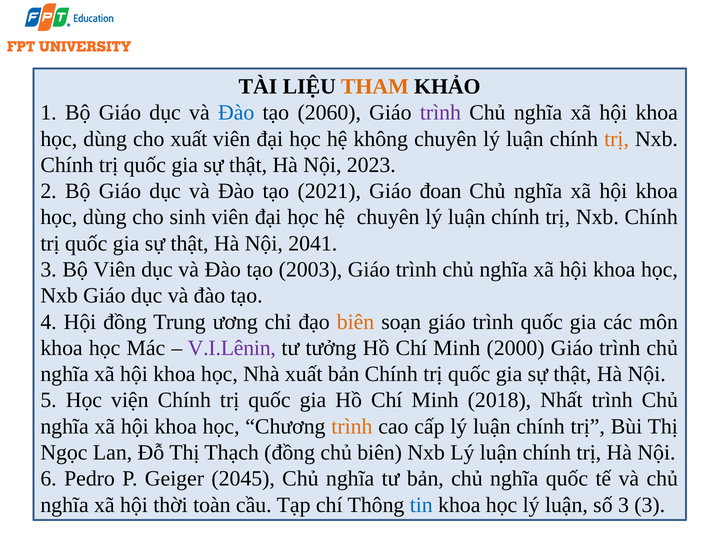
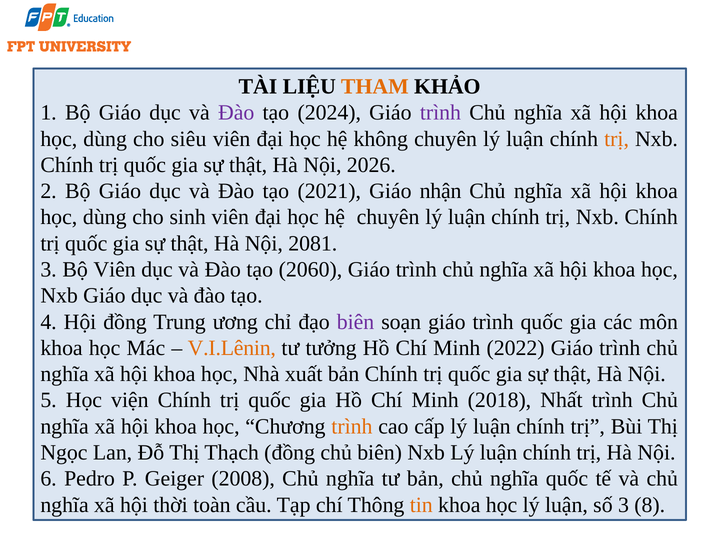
Đào colour: blue -> purple (236, 113)
2060: 2060 -> 2024 (329, 113)
cho xuất: xuất -> siêu (189, 139)
2023: 2023 -> 2026 (371, 165)
đoan: đoan -> nhận (441, 191)
2041: 2041 -> 2081 (313, 244)
2003: 2003 -> 2060 (310, 270)
biên colour: orange -> purple (356, 322)
V.I.Lênin colour: purple -> orange (232, 348)
2000: 2000 -> 2022 (516, 348)
2045: 2045 -> 2008 (243, 479)
tin colour: blue -> orange (421, 505)
3 3: 3 -> 8 (650, 505)
